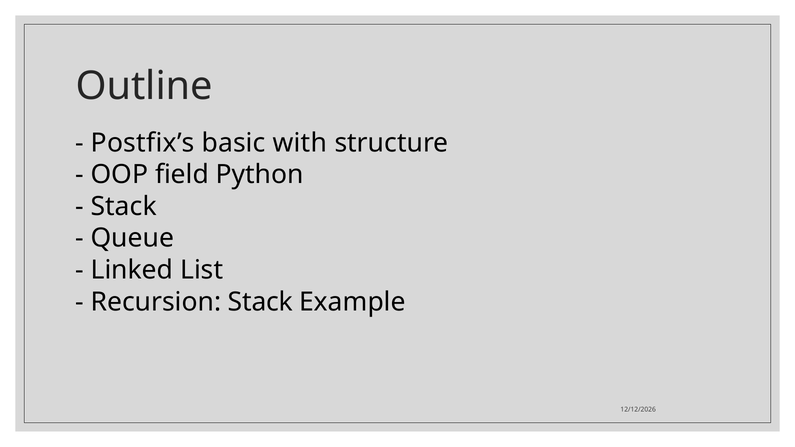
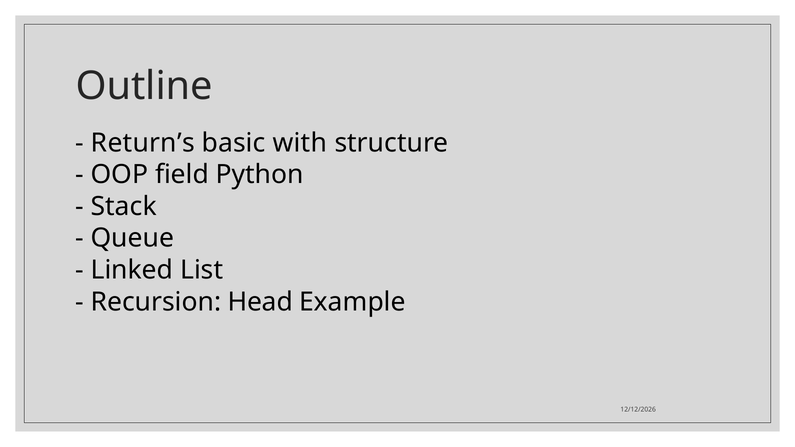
Postfix’s: Postfix’s -> Return’s (143, 143)
Recursion Stack: Stack -> Head (260, 302)
